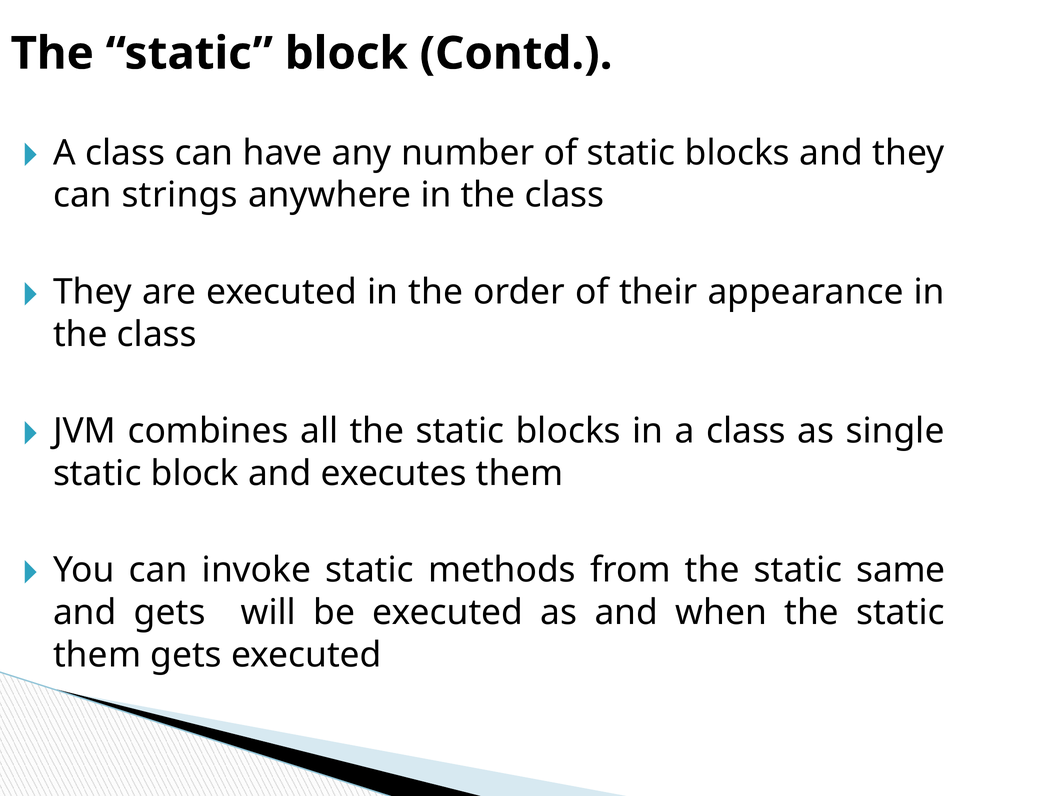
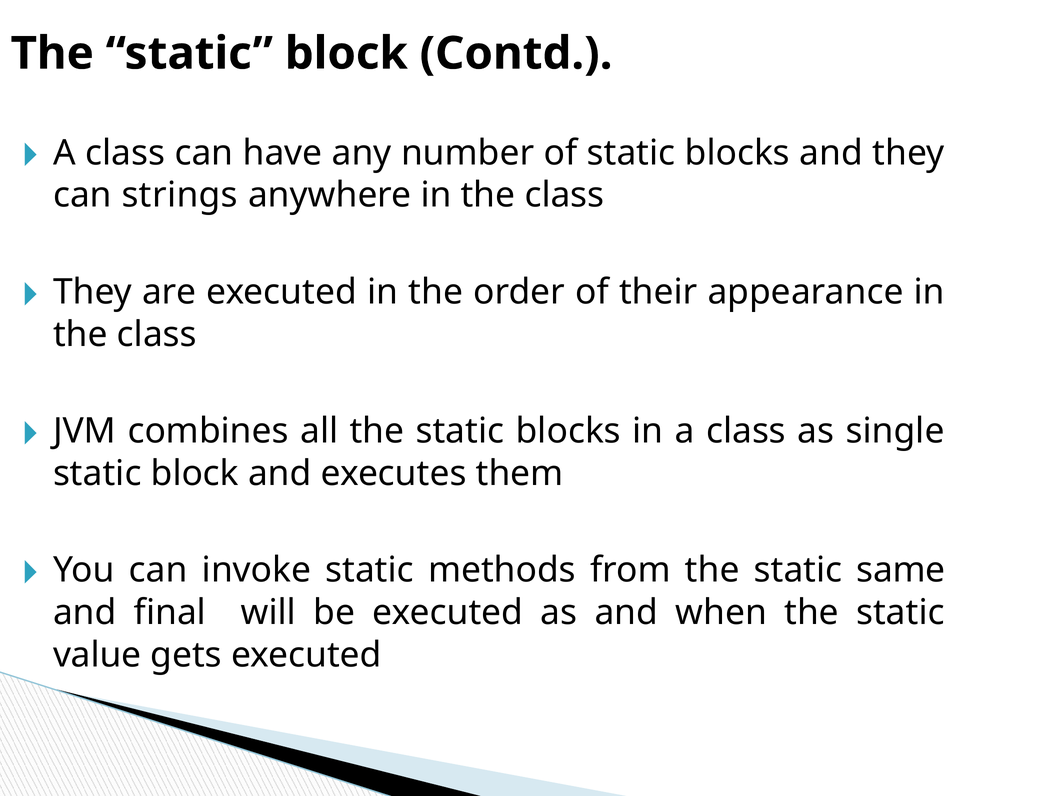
and gets: gets -> final (170, 613)
them: them -> value (97, 656)
